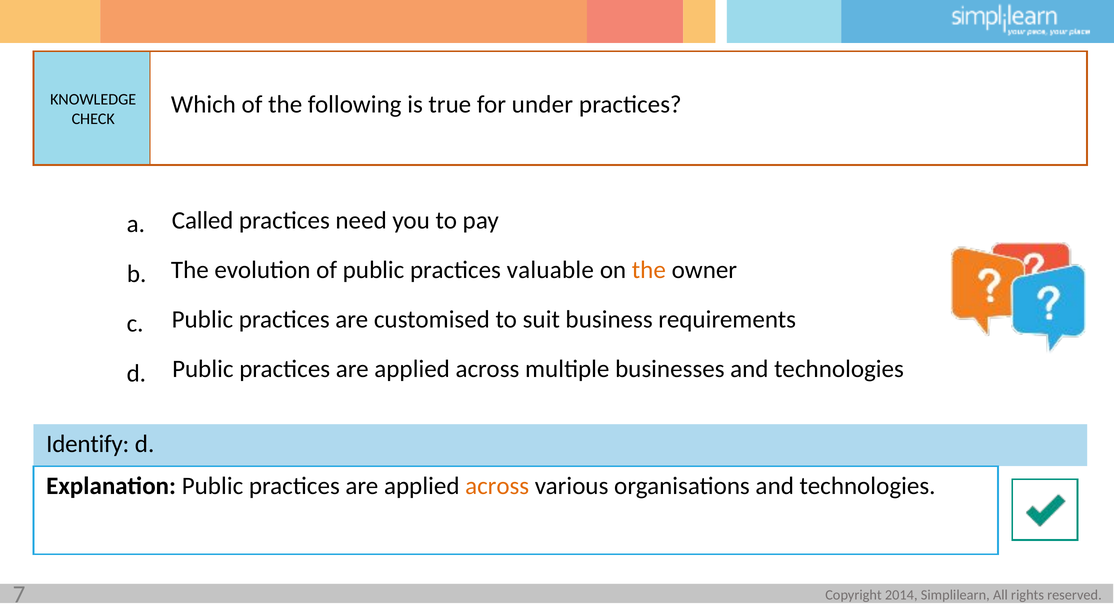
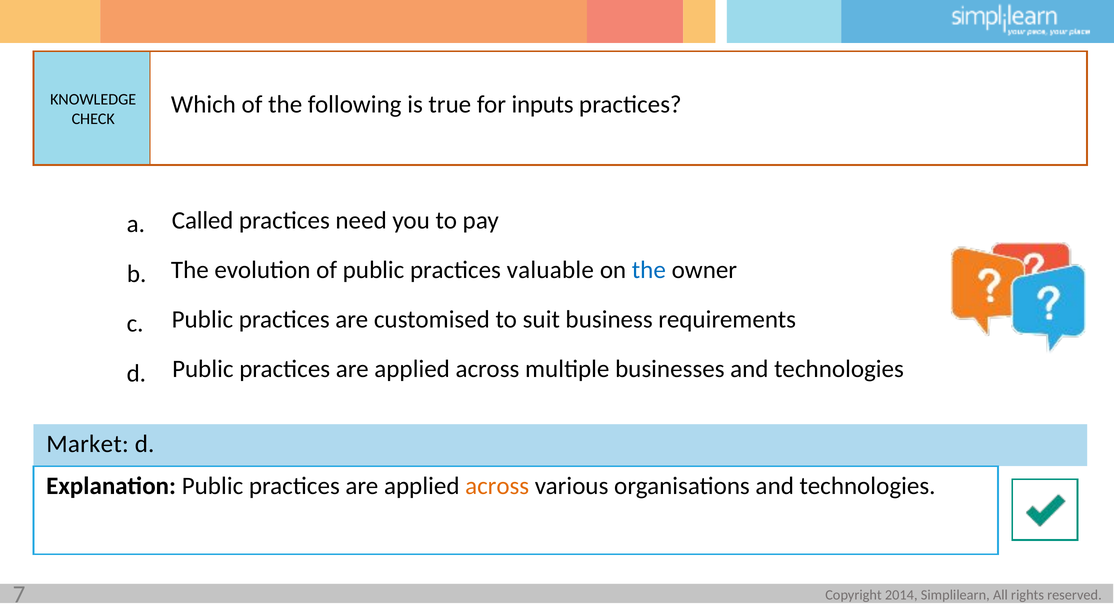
under: under -> inputs (543, 104)
the colour: orange -> blue (649, 270)
Identify: Identify -> Market (88, 444)
